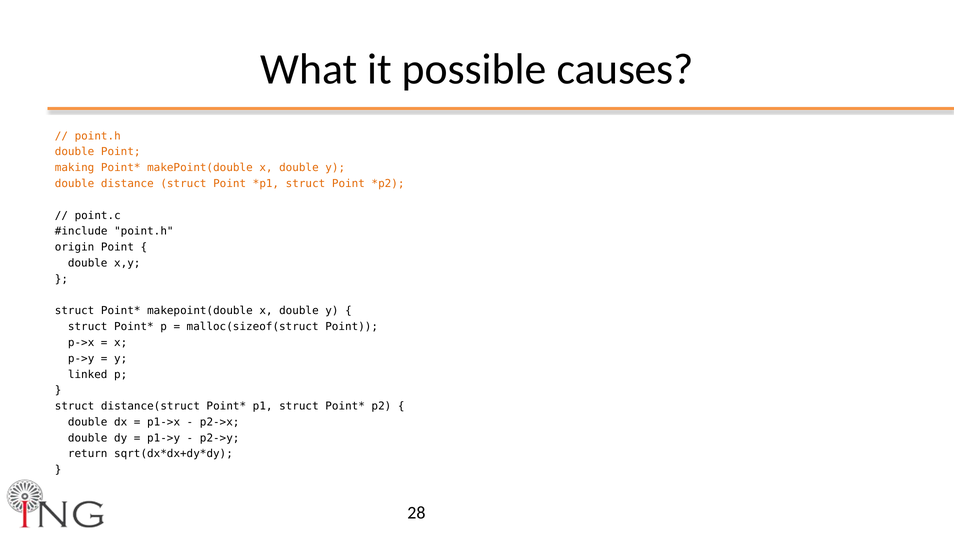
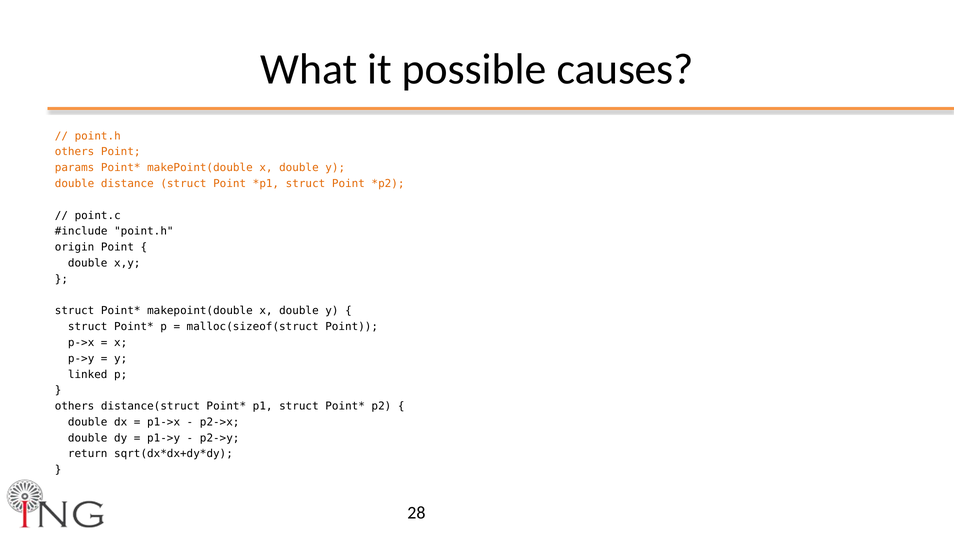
double: double -> others (75, 152)
making: making -> params (75, 168)
struct: struct -> others (75, 407)
